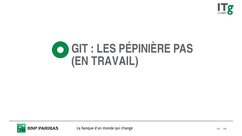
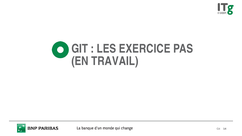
PÉPINIÈRE: PÉPINIÈRE -> EXERCICE (145, 49)
